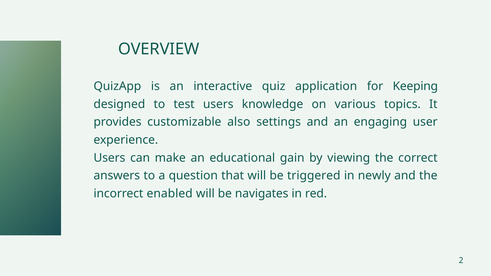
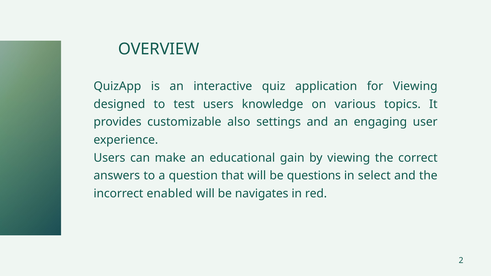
for Keeping: Keeping -> Viewing (415, 86)
triggered: triggered -> questions (314, 176)
newly: newly -> select (374, 176)
